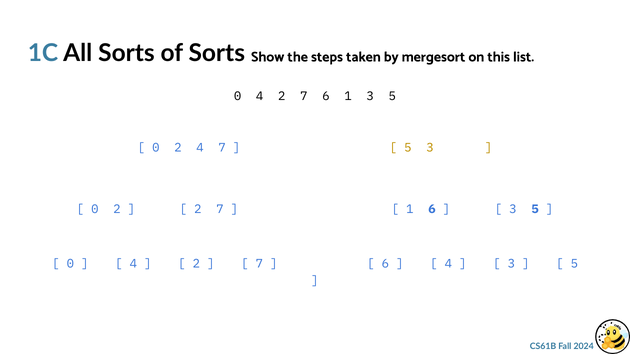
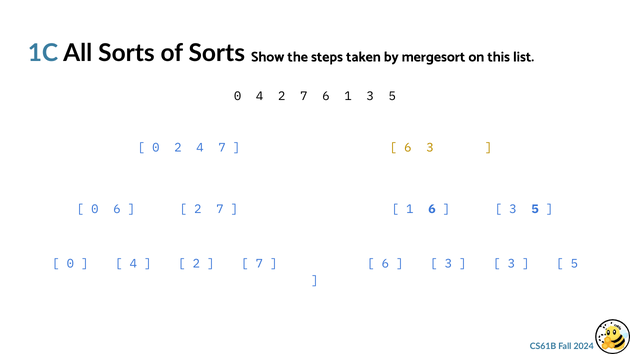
5: 5 -> 6 (408, 148)
2: 2 -> 6 (117, 210)
4: 4 -> 3 (448, 264)
